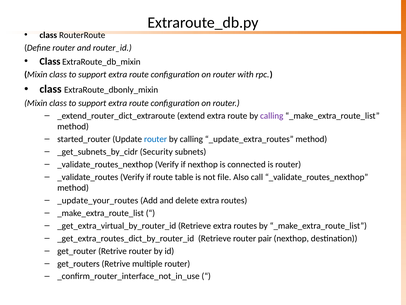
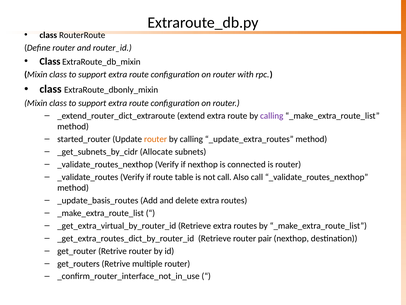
router colour: blue -> orange (156, 139)
Security: Security -> Allocate (156, 152)
not file: file -> call (224, 177)
_update_your_routes: _update_your_routes -> _update_basis_routes (98, 200)
